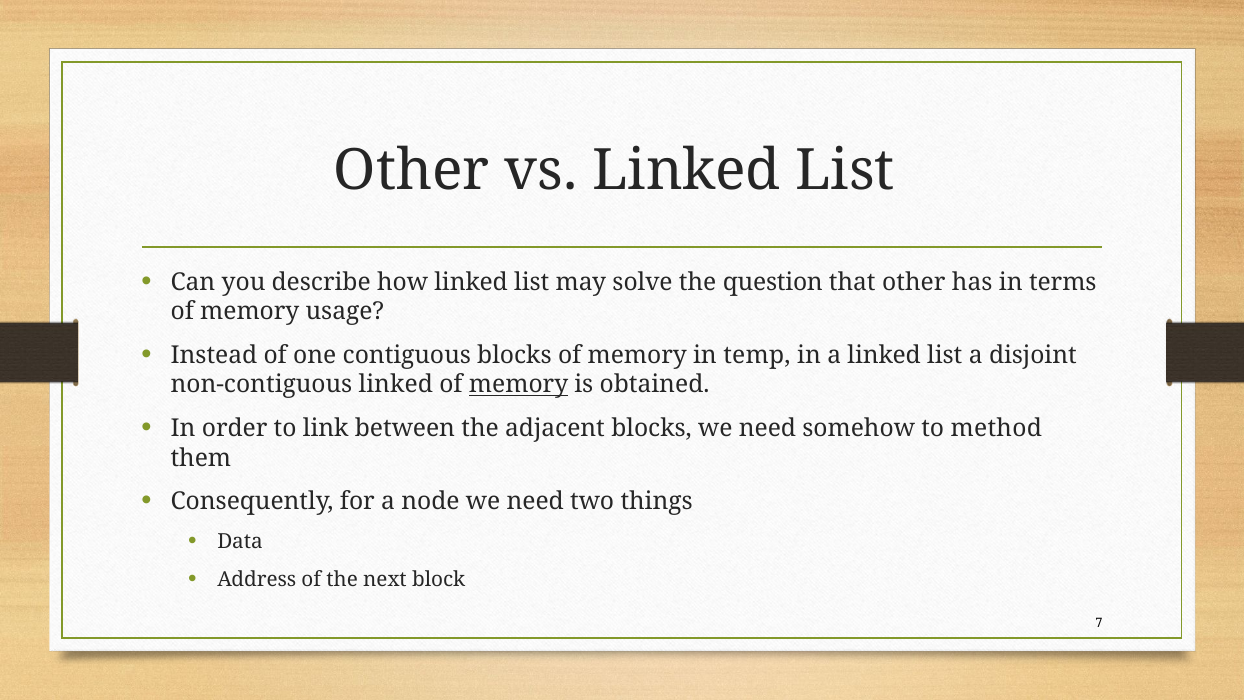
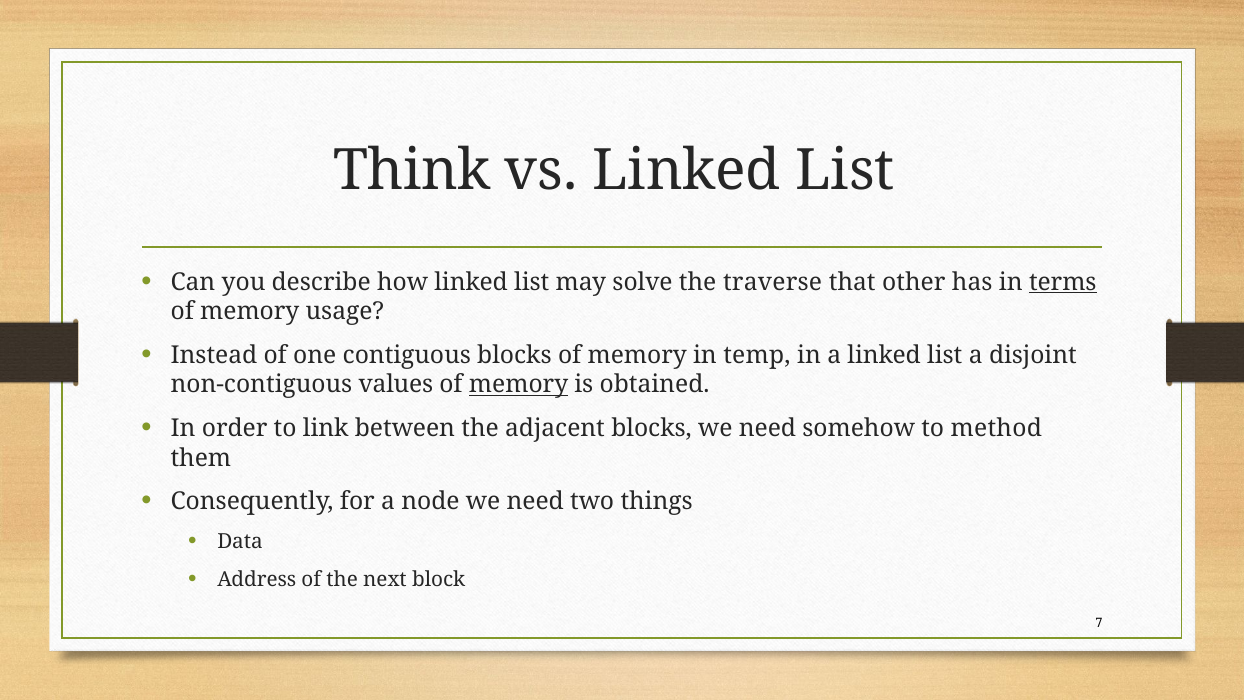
Other: Other -> Think (412, 171)
question: question -> traverse (773, 282)
terms underline: none -> present (1063, 282)
non-contiguous linked: linked -> values (396, 385)
